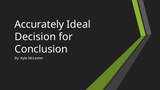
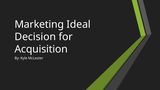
Accurately: Accurately -> Marketing (39, 24)
Conclusion: Conclusion -> Acquisition (41, 49)
